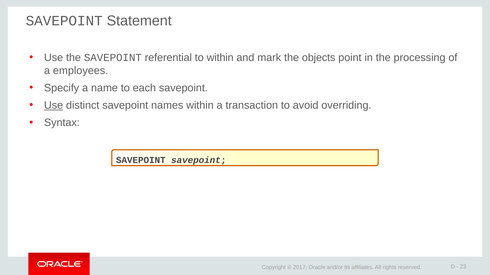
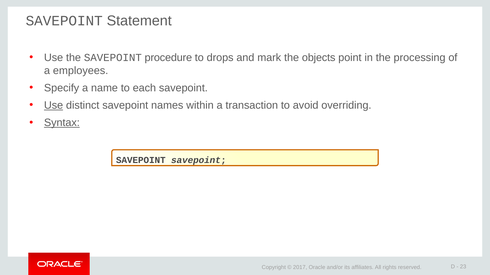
referential: referential -> procedure (168, 58)
to within: within -> drops (220, 58)
Syntax underline: none -> present (62, 123)
